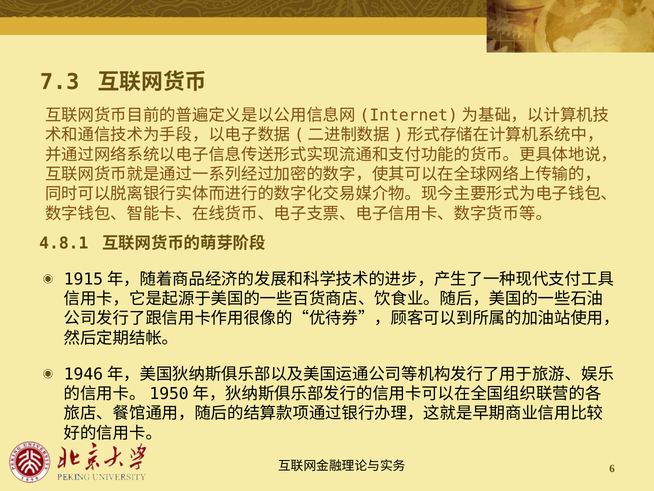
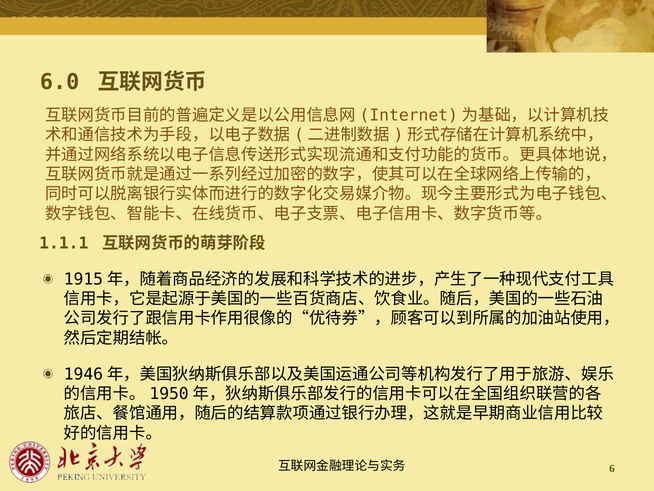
7.3: 7.3 -> 6.0 (60, 82)
4.8.1: 4.8.1 -> 1.1.1 (64, 243)
